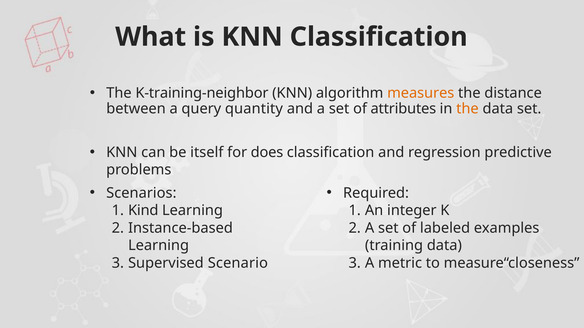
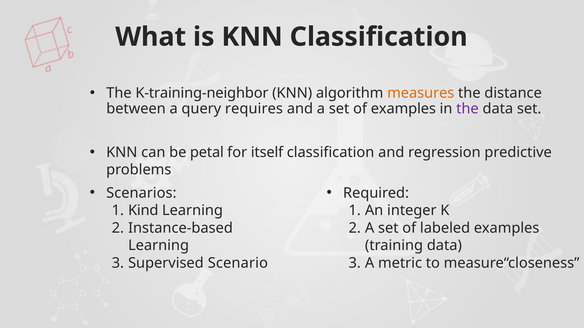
quantity: quantity -> requires (254, 109)
of attributes: attributes -> examples (403, 109)
the colour: orange -> purple (467, 109)
itself: itself -> petal (207, 153)
does: does -> itself (267, 153)
